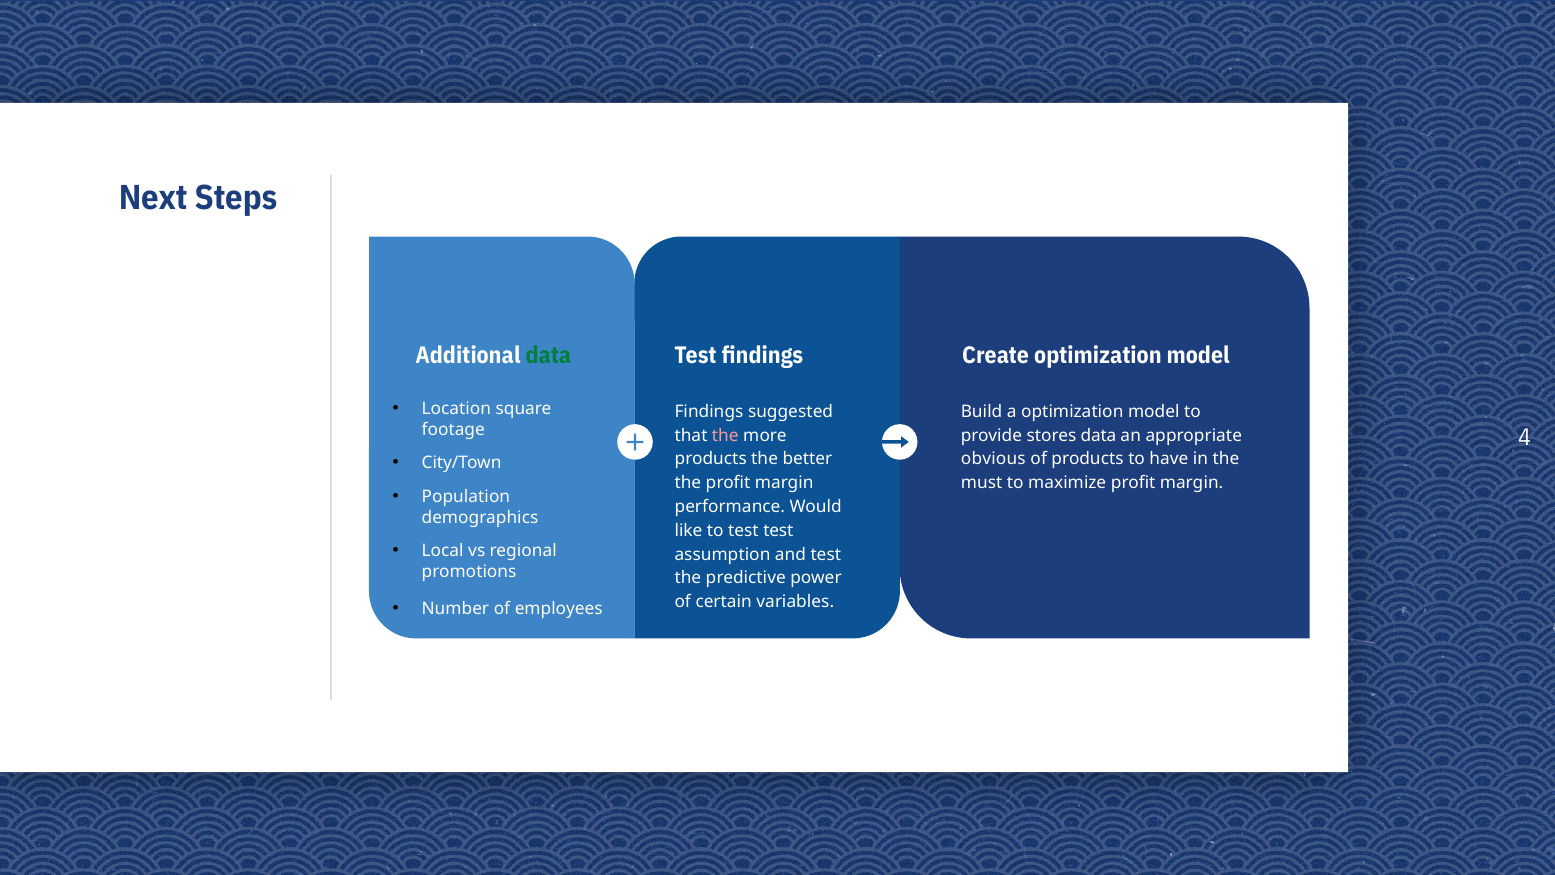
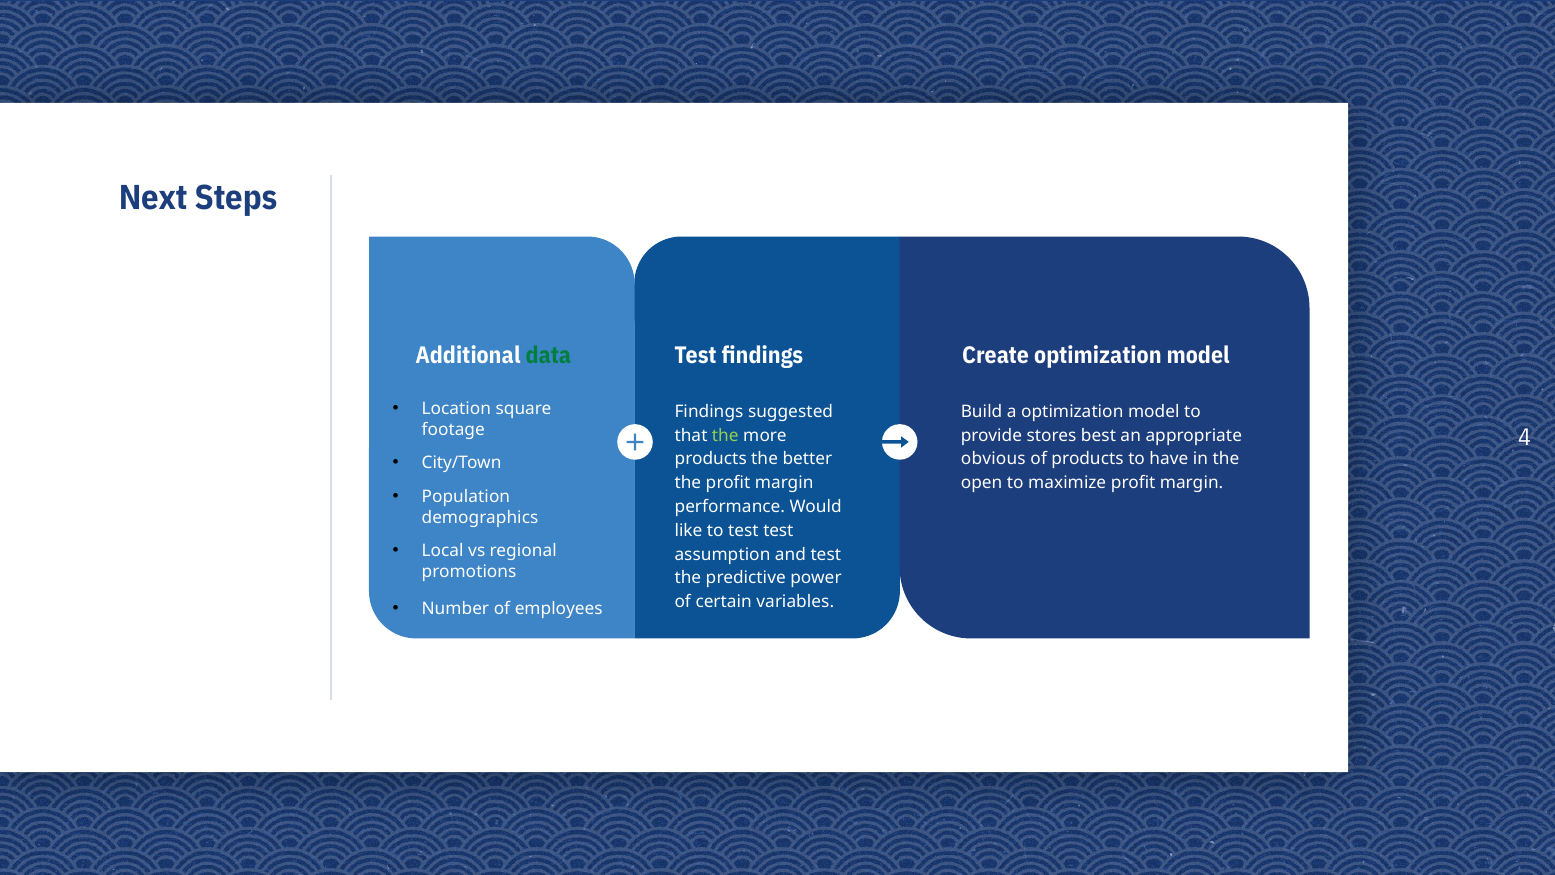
the colour: pink -> light green (725, 435)
stores data: data -> best (1098, 435)
must: must -> open (982, 483)
